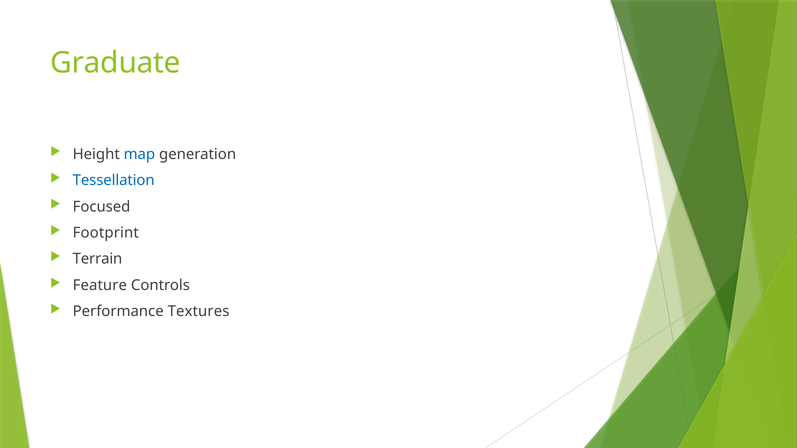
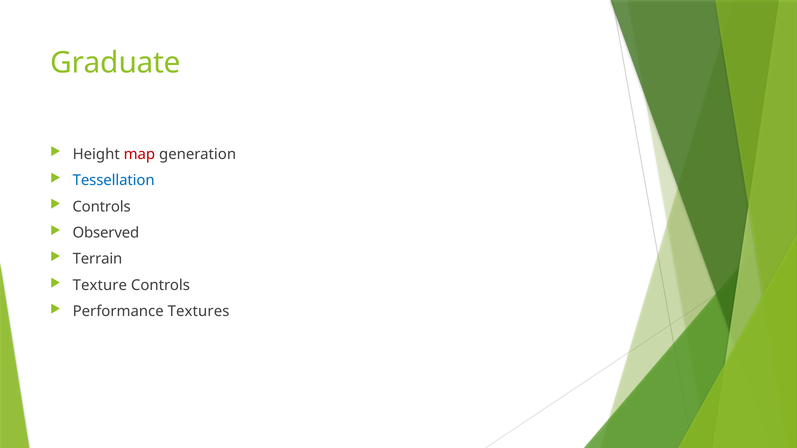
map colour: blue -> red (139, 154)
Focused: Focused -> Controls (102, 207)
Footprint: Footprint -> Observed (106, 233)
Feature: Feature -> Texture (100, 285)
